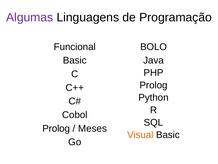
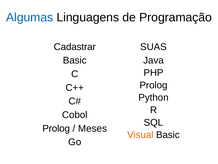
Algumas colour: purple -> blue (30, 17)
BOLO: BOLO -> SUAS (154, 47)
Funcional: Funcional -> Cadastrar (75, 47)
